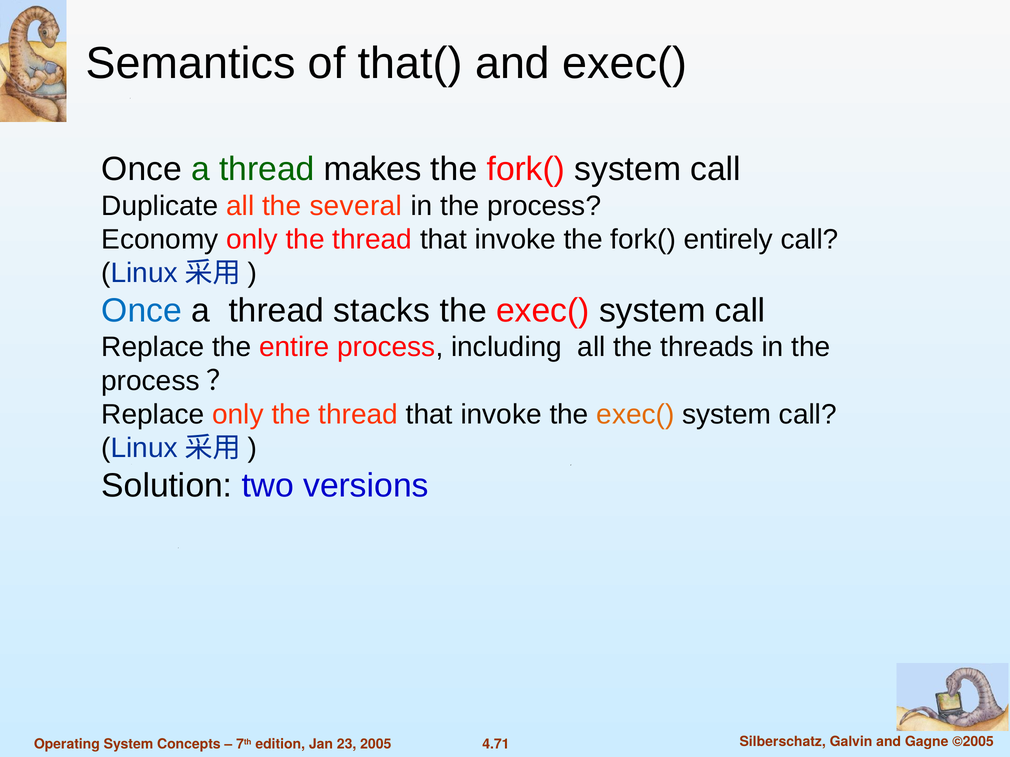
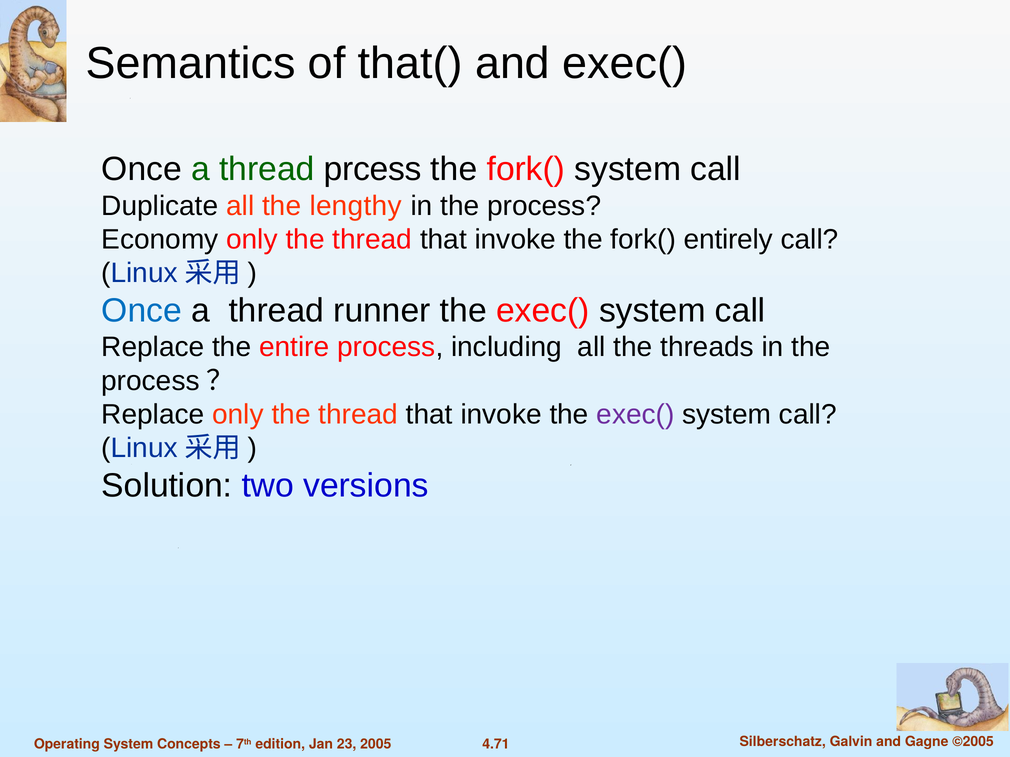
makes: makes -> prcess (373, 169)
several: several -> lengthy (356, 206)
stacks: stacks -> runner (382, 311)
exec( colour: orange -> purple (635, 415)
